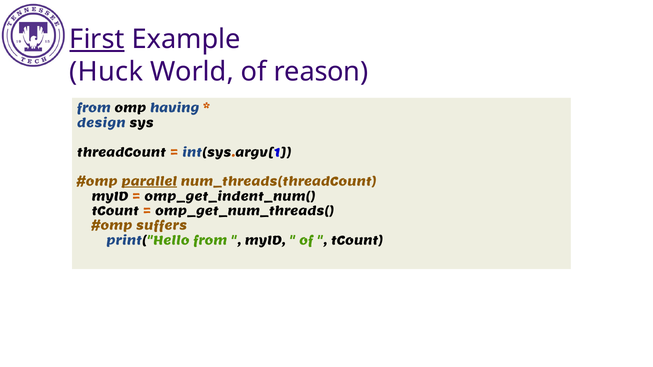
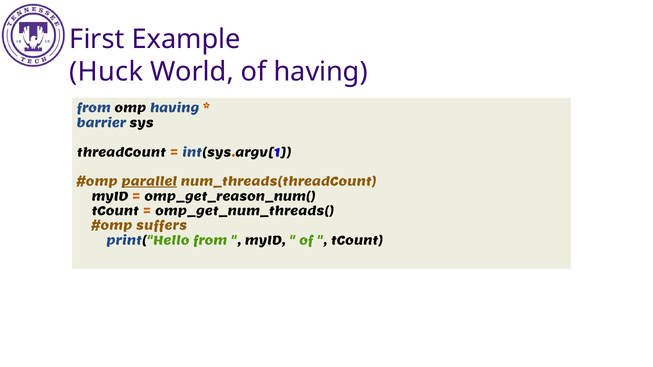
First underline: present -> none (97, 39)
of reason: reason -> having (321, 72)
design: design -> barrier (101, 123)
omp_get_indent_num(: omp_get_indent_num( -> omp_get_reason_num( (230, 197)
